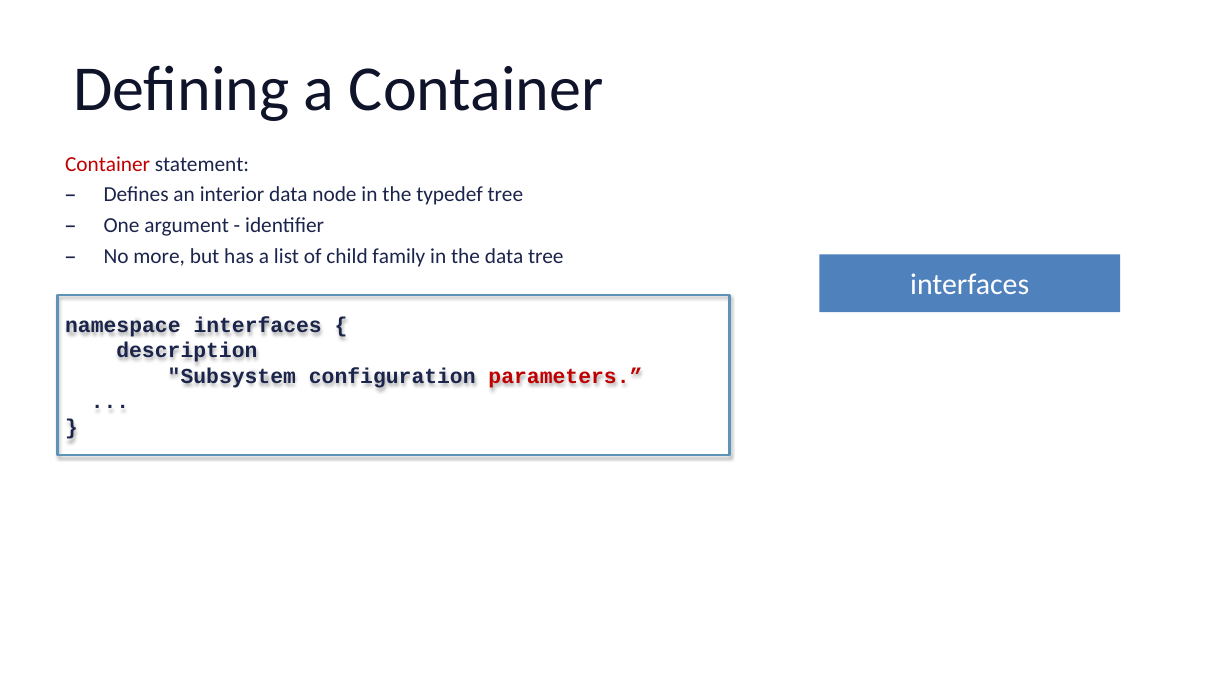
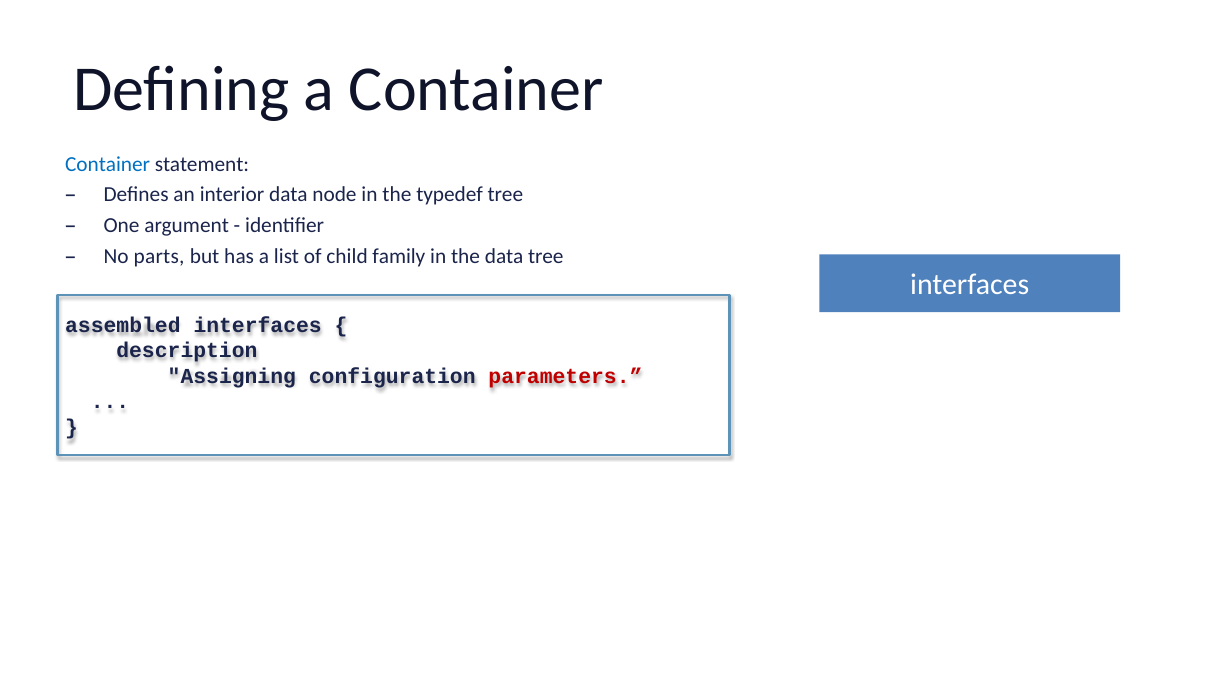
Container colour: red -> blue (108, 164)
more: more -> parts (159, 256)
namespace: namespace -> assembled (123, 325)
Subsystem: Subsystem -> Assigning (232, 376)
